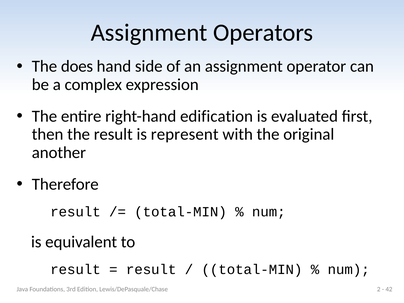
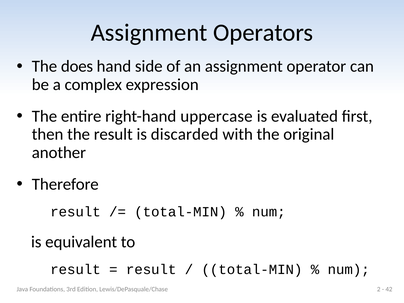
edification: edification -> uppercase (216, 116)
represent: represent -> discarded (185, 134)
